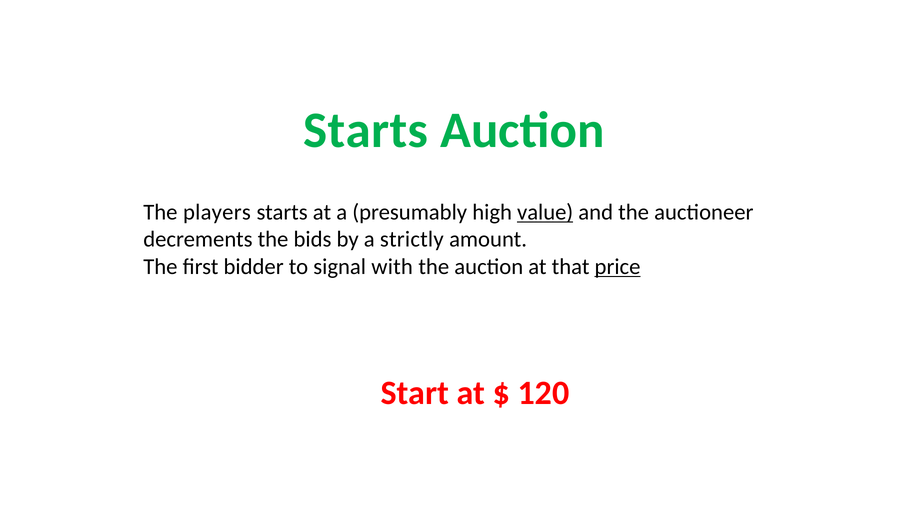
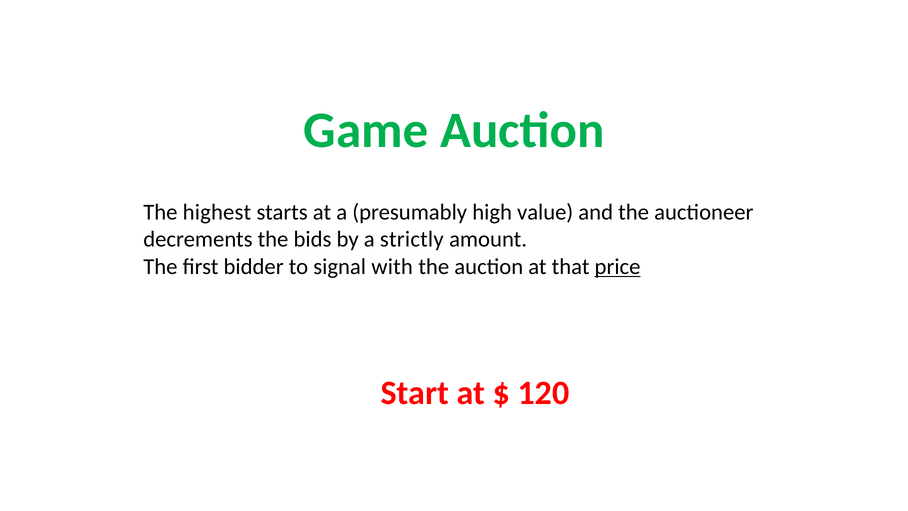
Starts: Starts -> Game (366, 130)
players: players -> highest (217, 212)
value underline: present -> none (545, 212)
